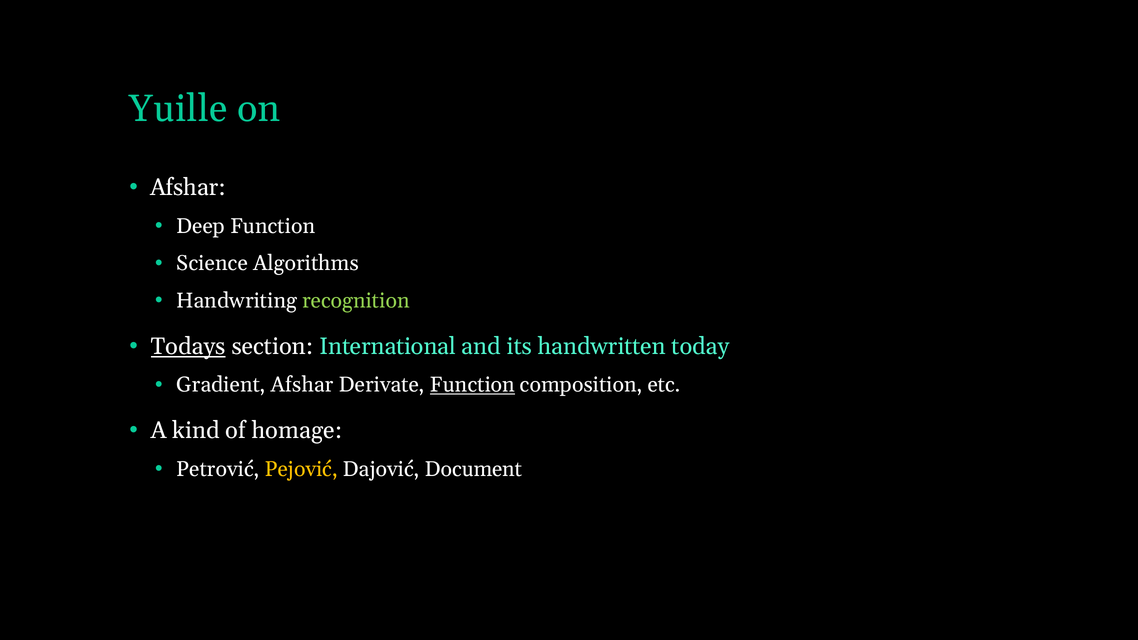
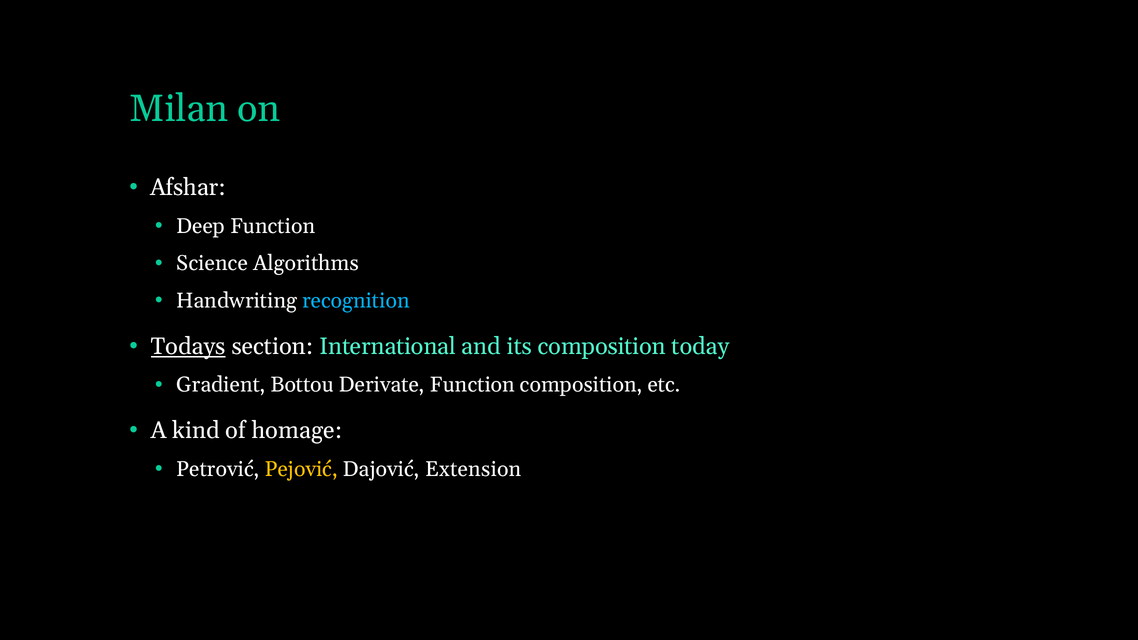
Yuille: Yuille -> Milan (179, 109)
recognition colour: light green -> light blue (356, 301)
its handwritten: handwritten -> composition (602, 346)
Gradient Afshar: Afshar -> Bottou (302, 385)
Function underline: present -> none (472, 385)
Document: Document -> Extension (473, 469)
